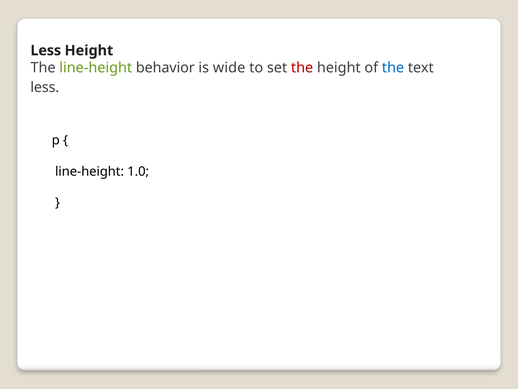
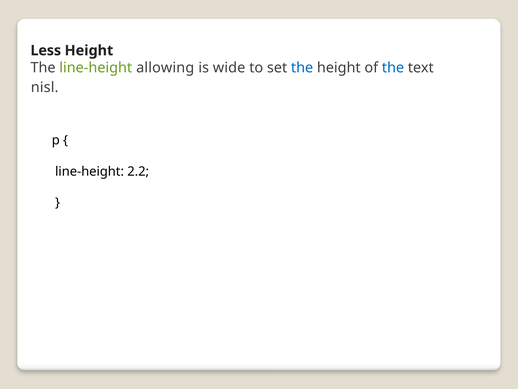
behavior: behavior -> allowing (165, 68)
the colour: red -> blue (302, 68)
less: less -> nisl (45, 87)
1.0: 1.0 -> 2.2 (138, 171)
